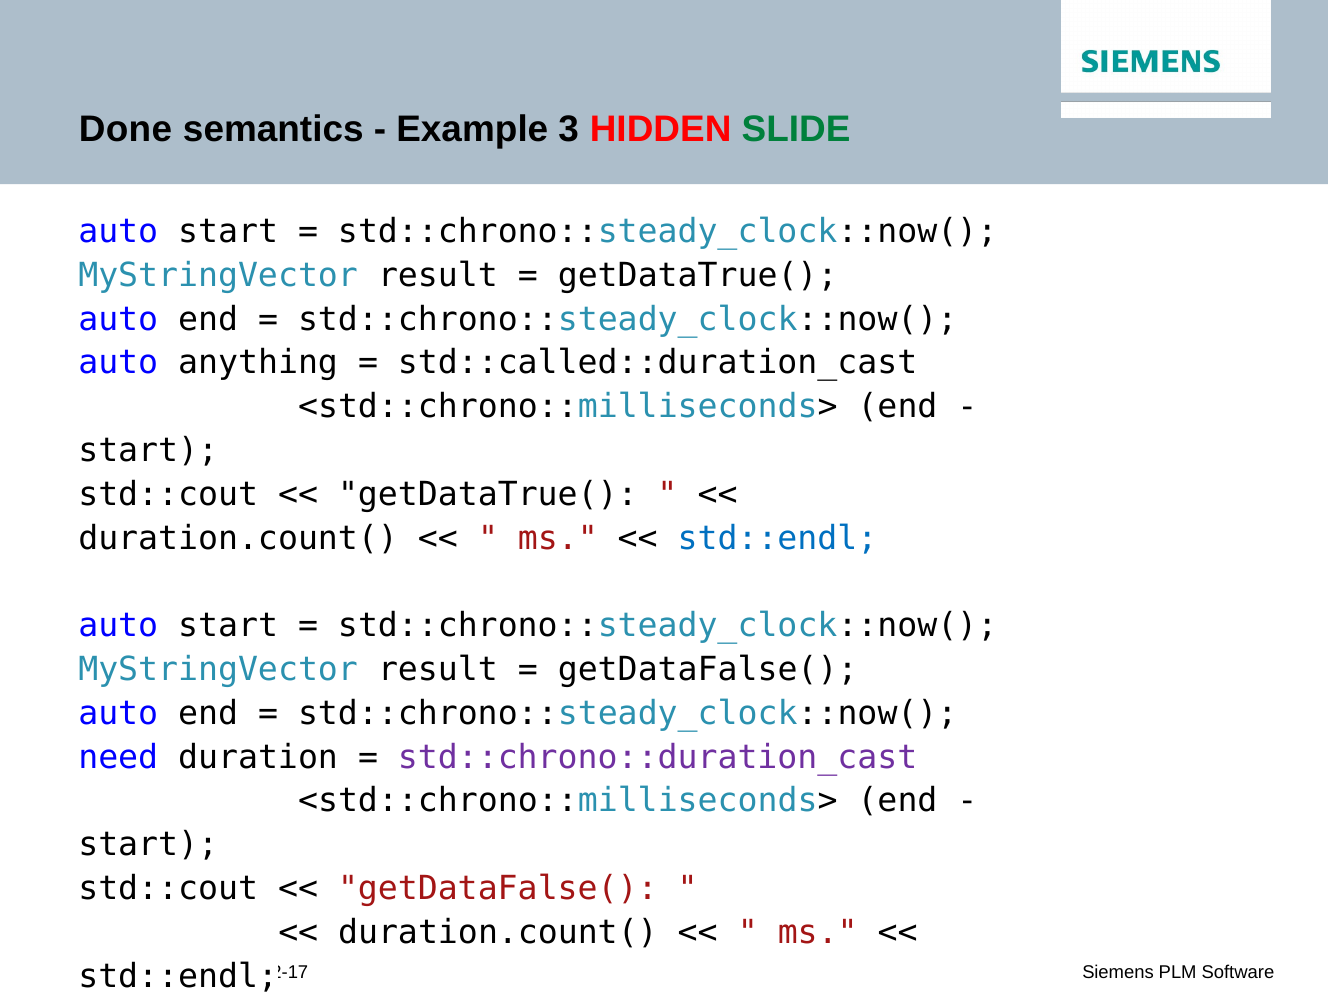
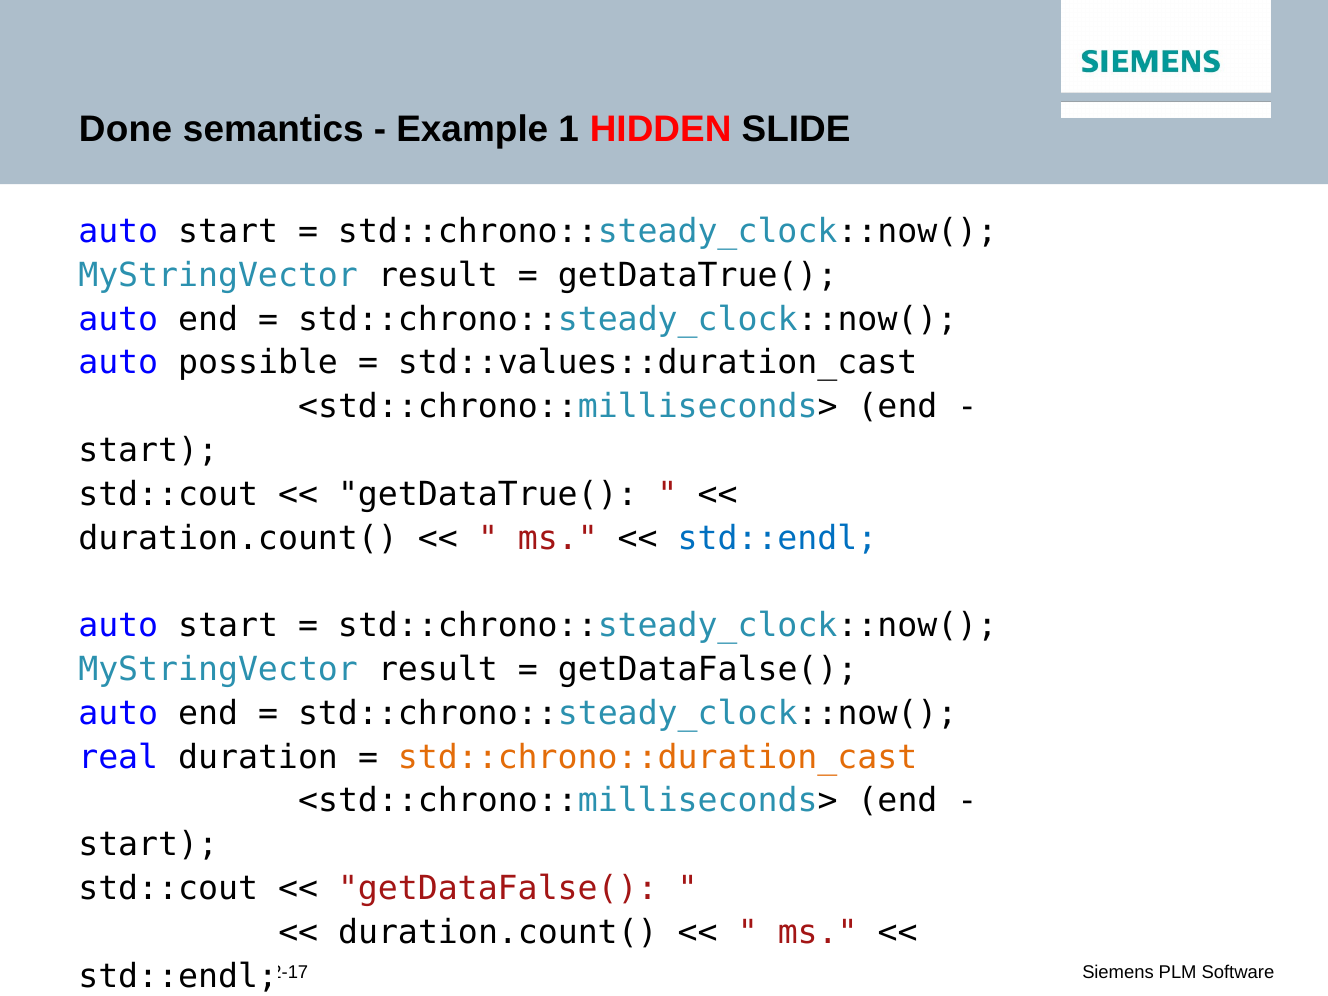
3: 3 -> 1 (569, 130)
SLIDE colour: green -> black (796, 130)
anything: anything -> possible (258, 363)
std::called::duration_cast: std::called::duration_cast -> std::values::duration_cast (658, 363)
need: need -> real (118, 757)
std::chrono::duration_cast colour: purple -> orange (658, 757)
